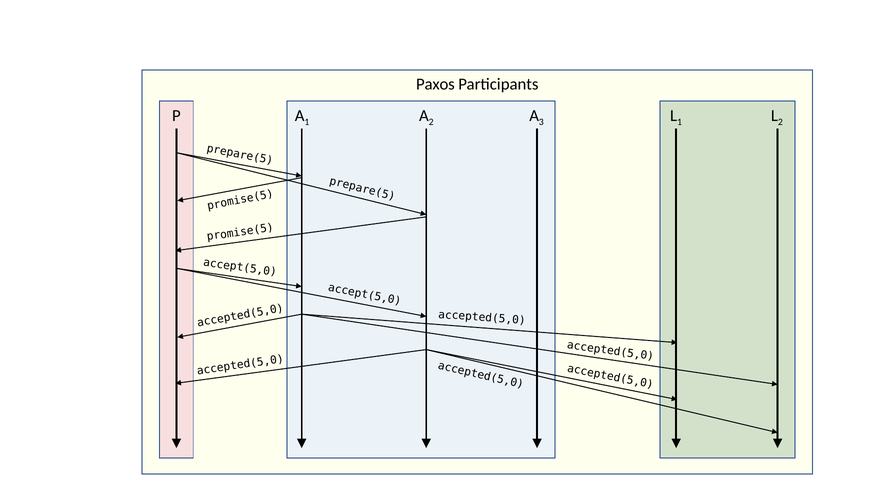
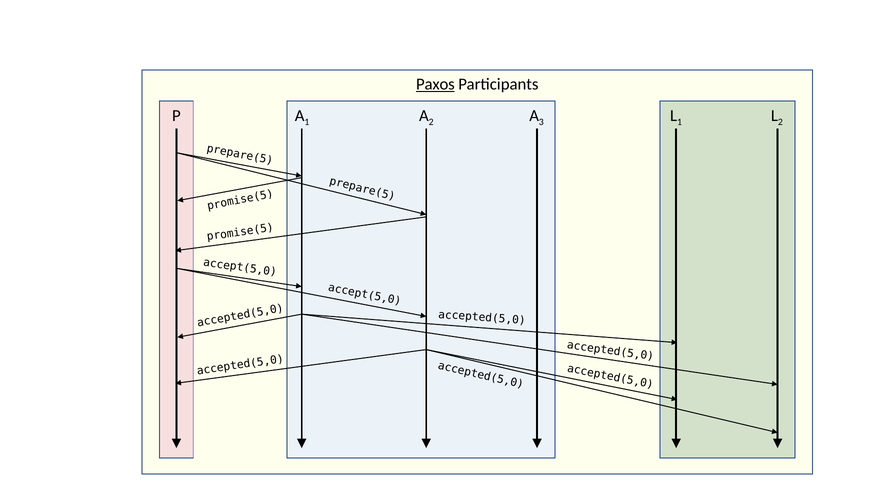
Paxos underline: none -> present (435, 84)
